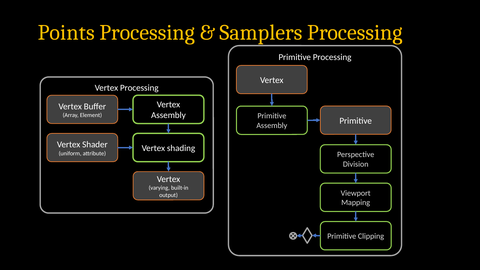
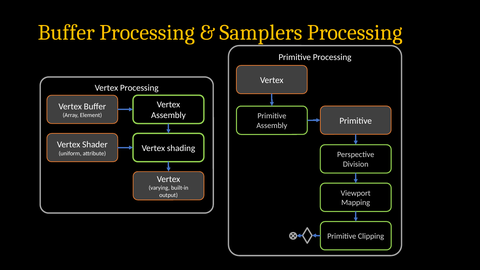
Points: Points -> Buffer (66, 32)
